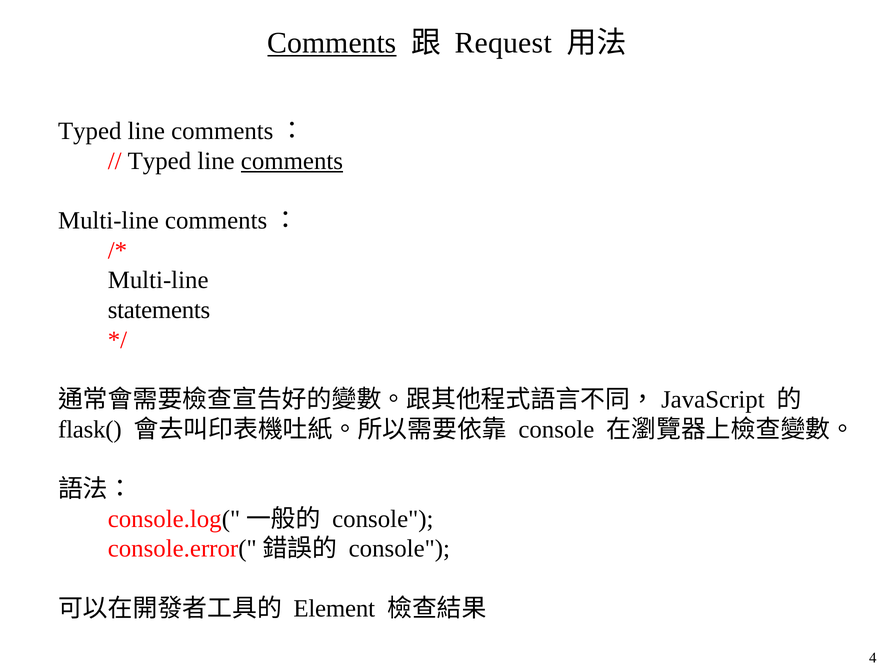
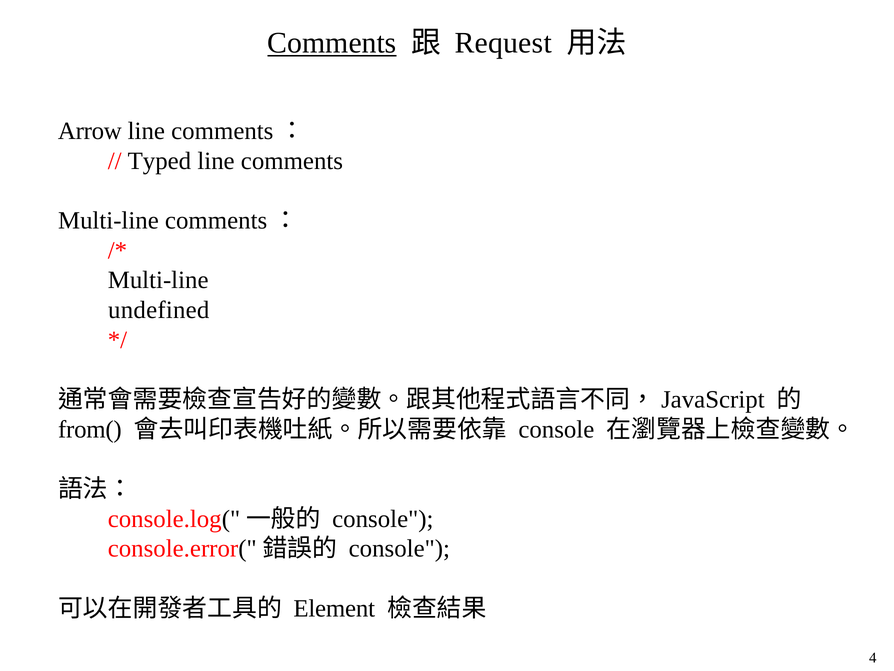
Typed: Typed -> Arrow (90, 131)
comments underline: present -> none (292, 161)
statements: statements -> undefined (159, 310)
flask(: flask( -> from( (90, 429)
